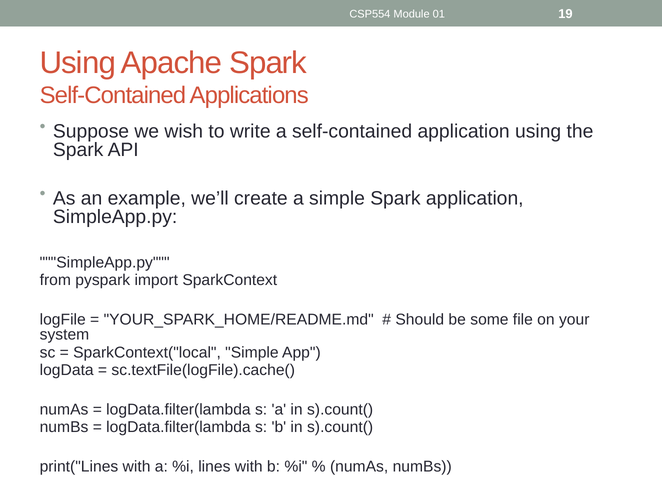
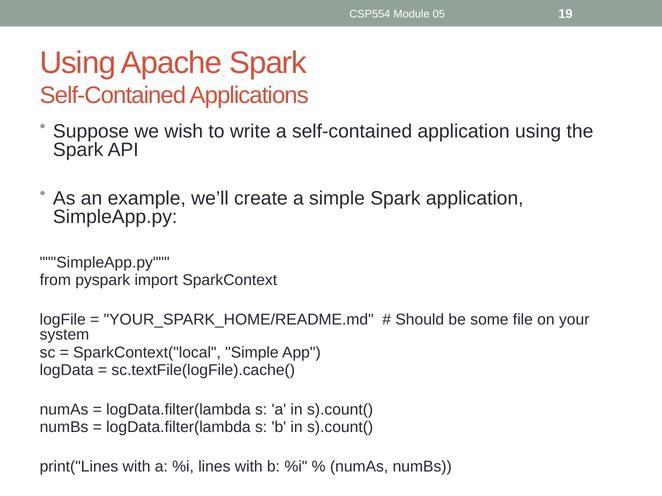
01: 01 -> 05 (439, 14)
